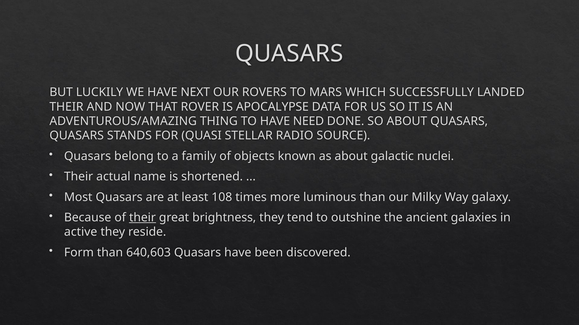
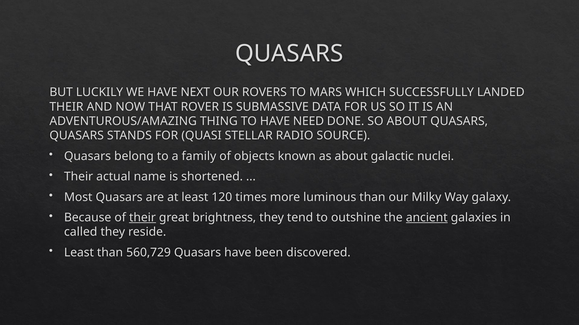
APOCALYPSE: APOCALYPSE -> SUBMASSIVE (272, 107)
108: 108 -> 120 (222, 198)
ancient underline: none -> present (427, 218)
active: active -> called (81, 233)
Form: Form -> Least (79, 253)
640,603: 640,603 -> 560,729 (149, 253)
